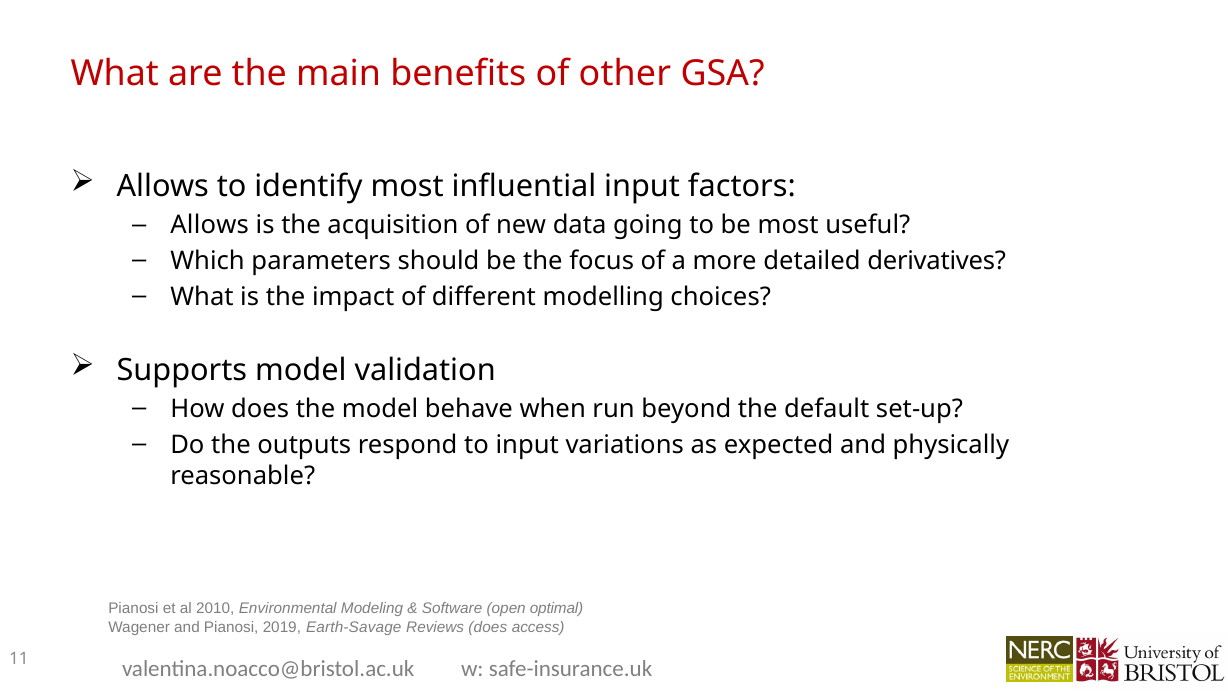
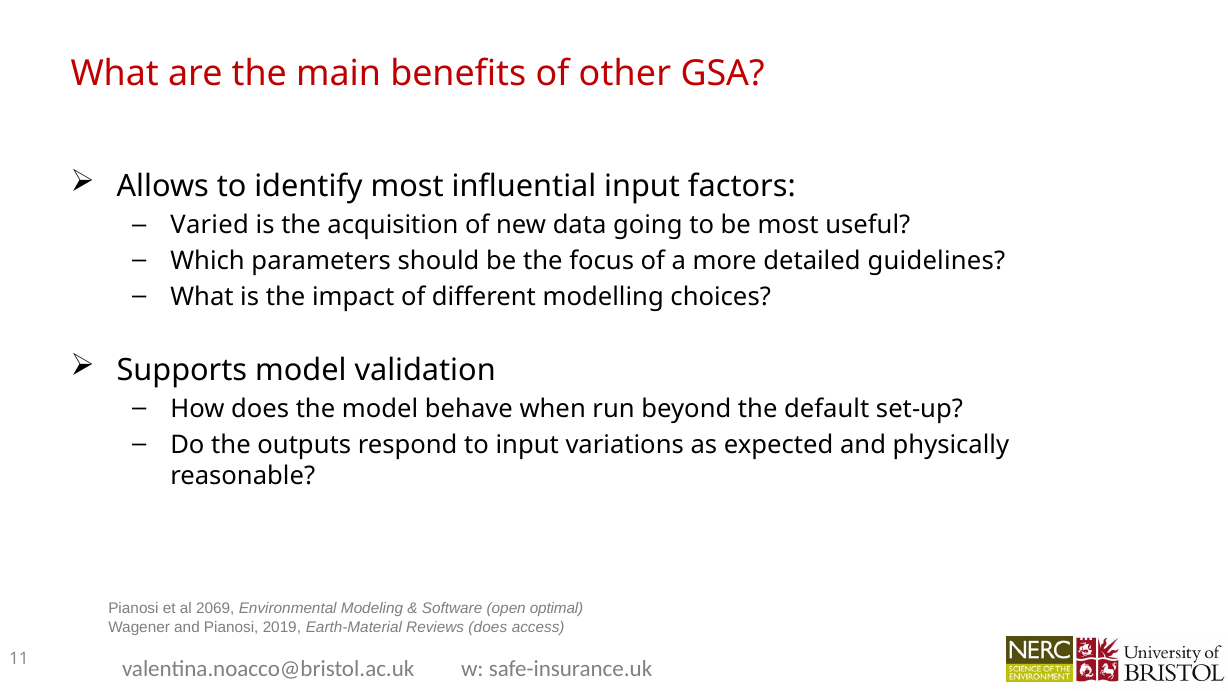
Allows: Allows -> Varied (210, 225)
derivatives: derivatives -> guidelines (936, 261)
2010: 2010 -> 2069 (215, 609)
Earth-Savage: Earth-Savage -> Earth-Material (354, 627)
